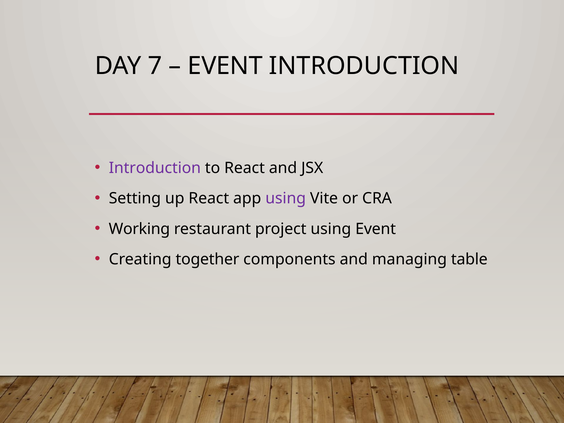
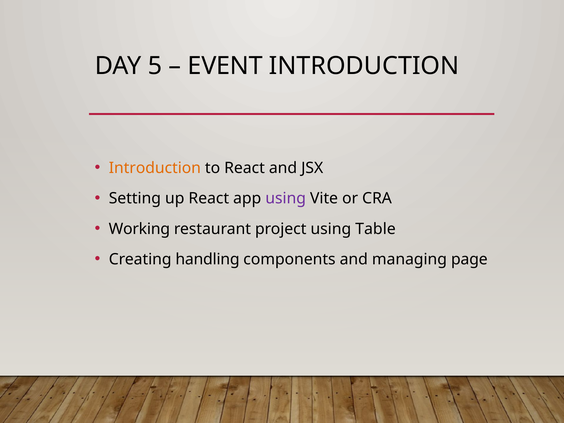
7: 7 -> 5 (155, 66)
Introduction colour: purple -> orange (155, 168)
using Event: Event -> Table (376, 229)
together: together -> handling (208, 259)
table: table -> page (469, 259)
